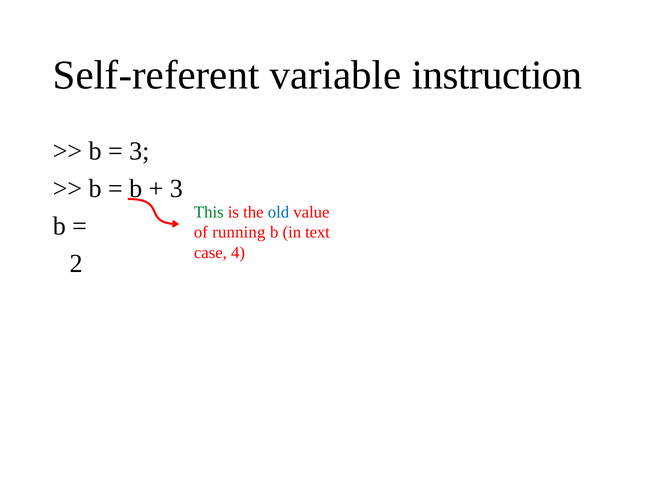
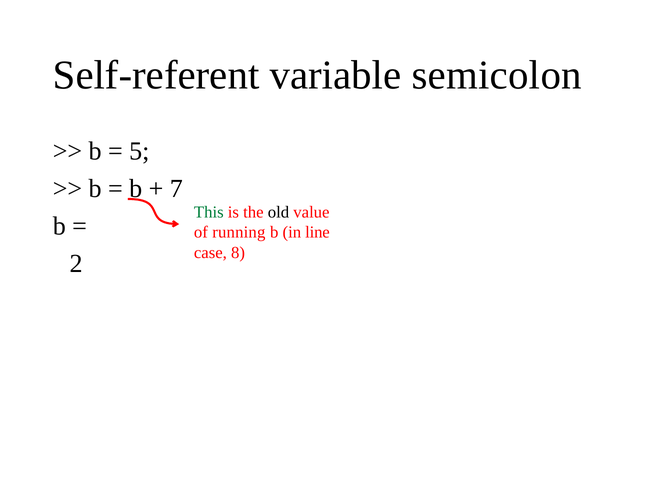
instruction: instruction -> semicolon (497, 75)
3: 3 -> 5 (139, 151)
3: 3 -> 7 (176, 188)
old colour: blue -> black (278, 212)
text: text -> line (317, 232)
4: 4 -> 8 (238, 252)
